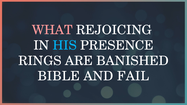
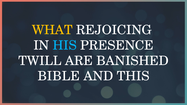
WHAT colour: pink -> yellow (52, 30)
RINGS: RINGS -> TWILL (40, 61)
FAIL: FAIL -> THIS (133, 76)
